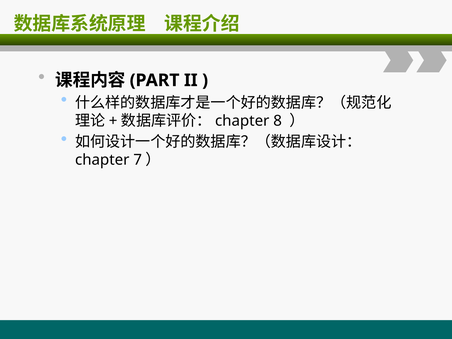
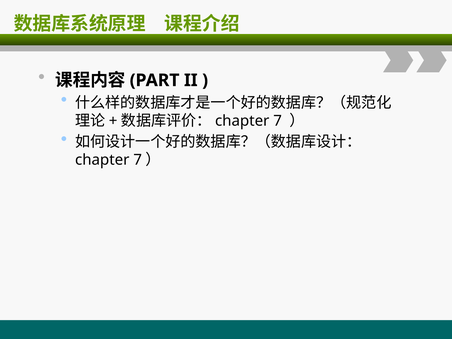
8: 8 -> 7 (278, 121)
